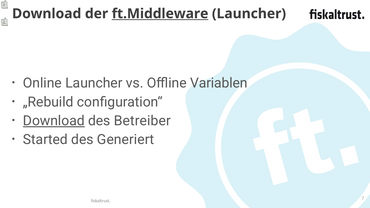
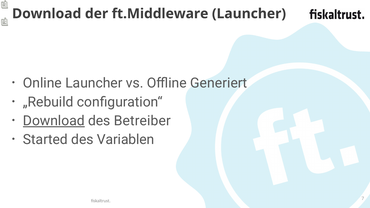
ft.Middleware underline: present -> none (160, 14)
Variablen: Variablen -> Generiert (219, 83)
Generiert: Generiert -> Variablen (126, 140)
